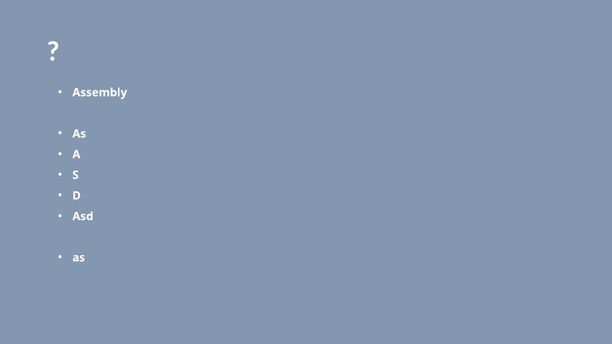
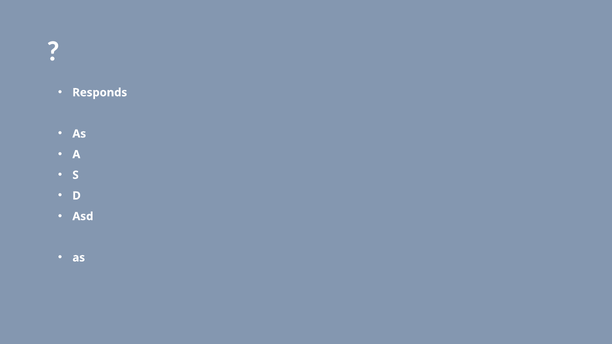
Assembly: Assembly -> Responds (100, 93)
